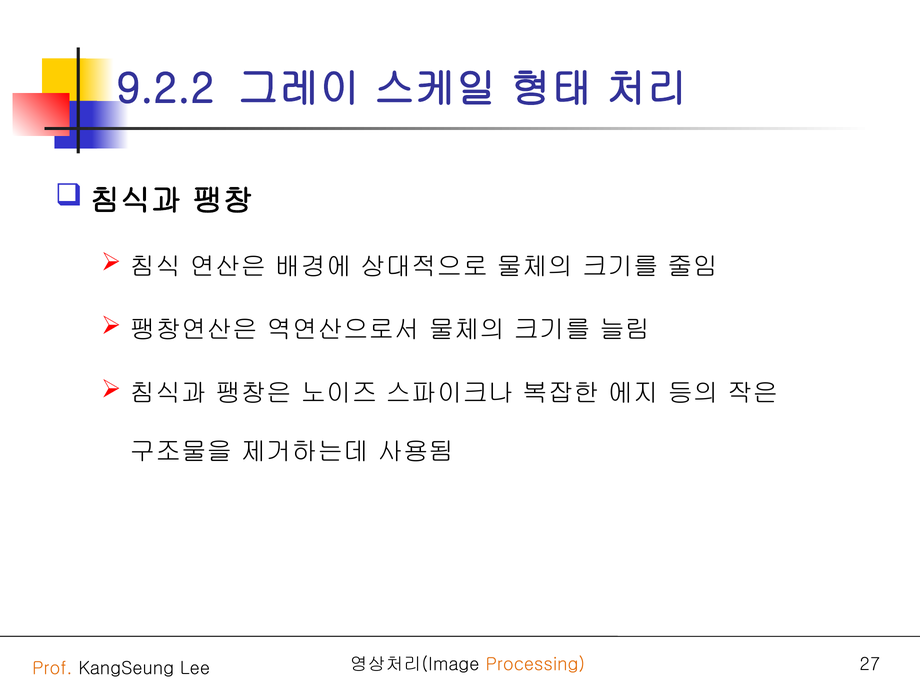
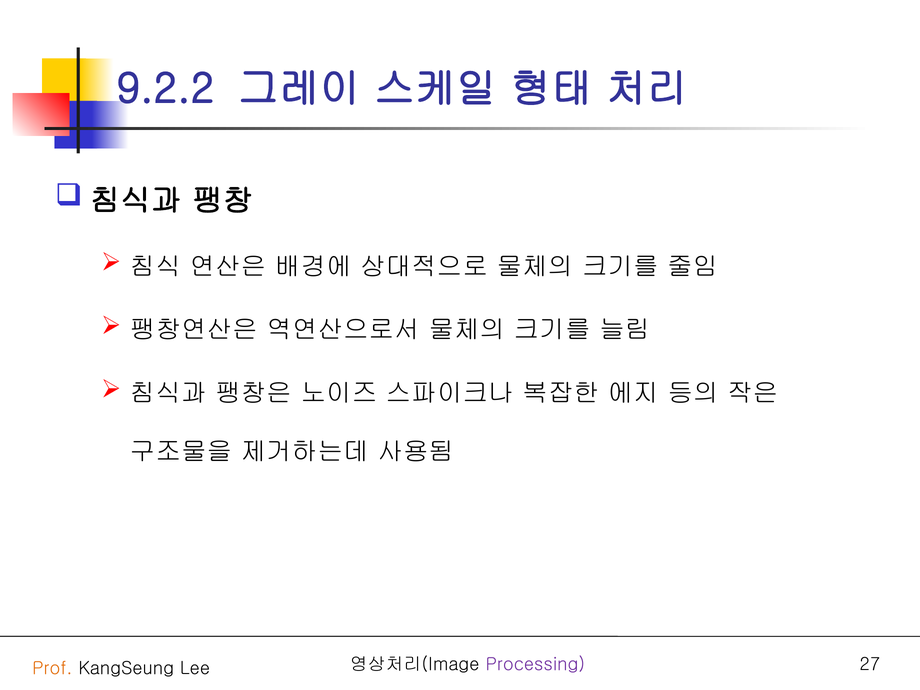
Processing colour: orange -> purple (535, 664)
